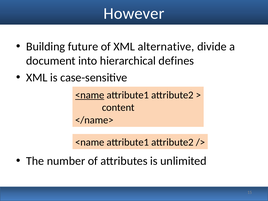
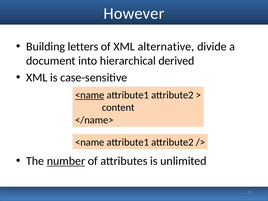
future: future -> letters (83, 47)
defines: defines -> derived (176, 61)
number underline: none -> present (66, 161)
